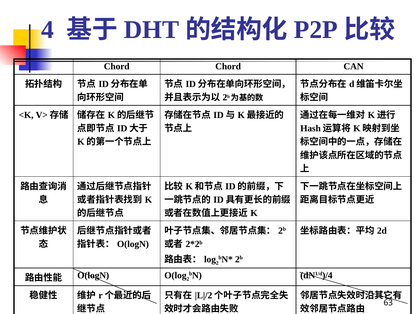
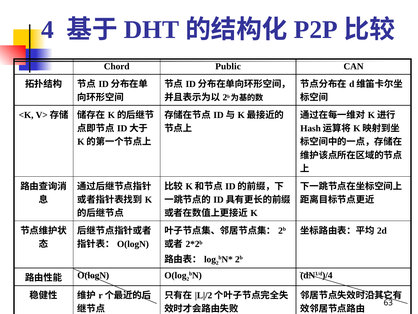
Chord Chord: Chord -> Public (228, 66)
